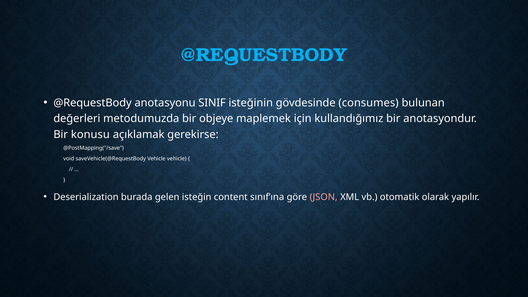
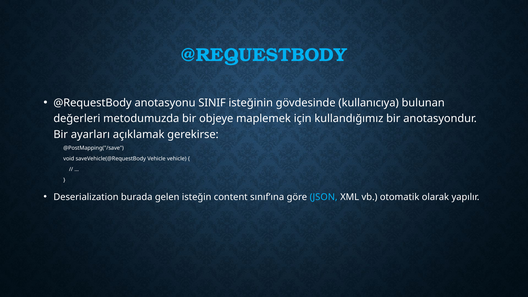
consumes: consumes -> kullanıcıya (369, 103)
konusu: konusu -> ayarları (90, 134)
JSON colour: pink -> light blue (324, 197)
